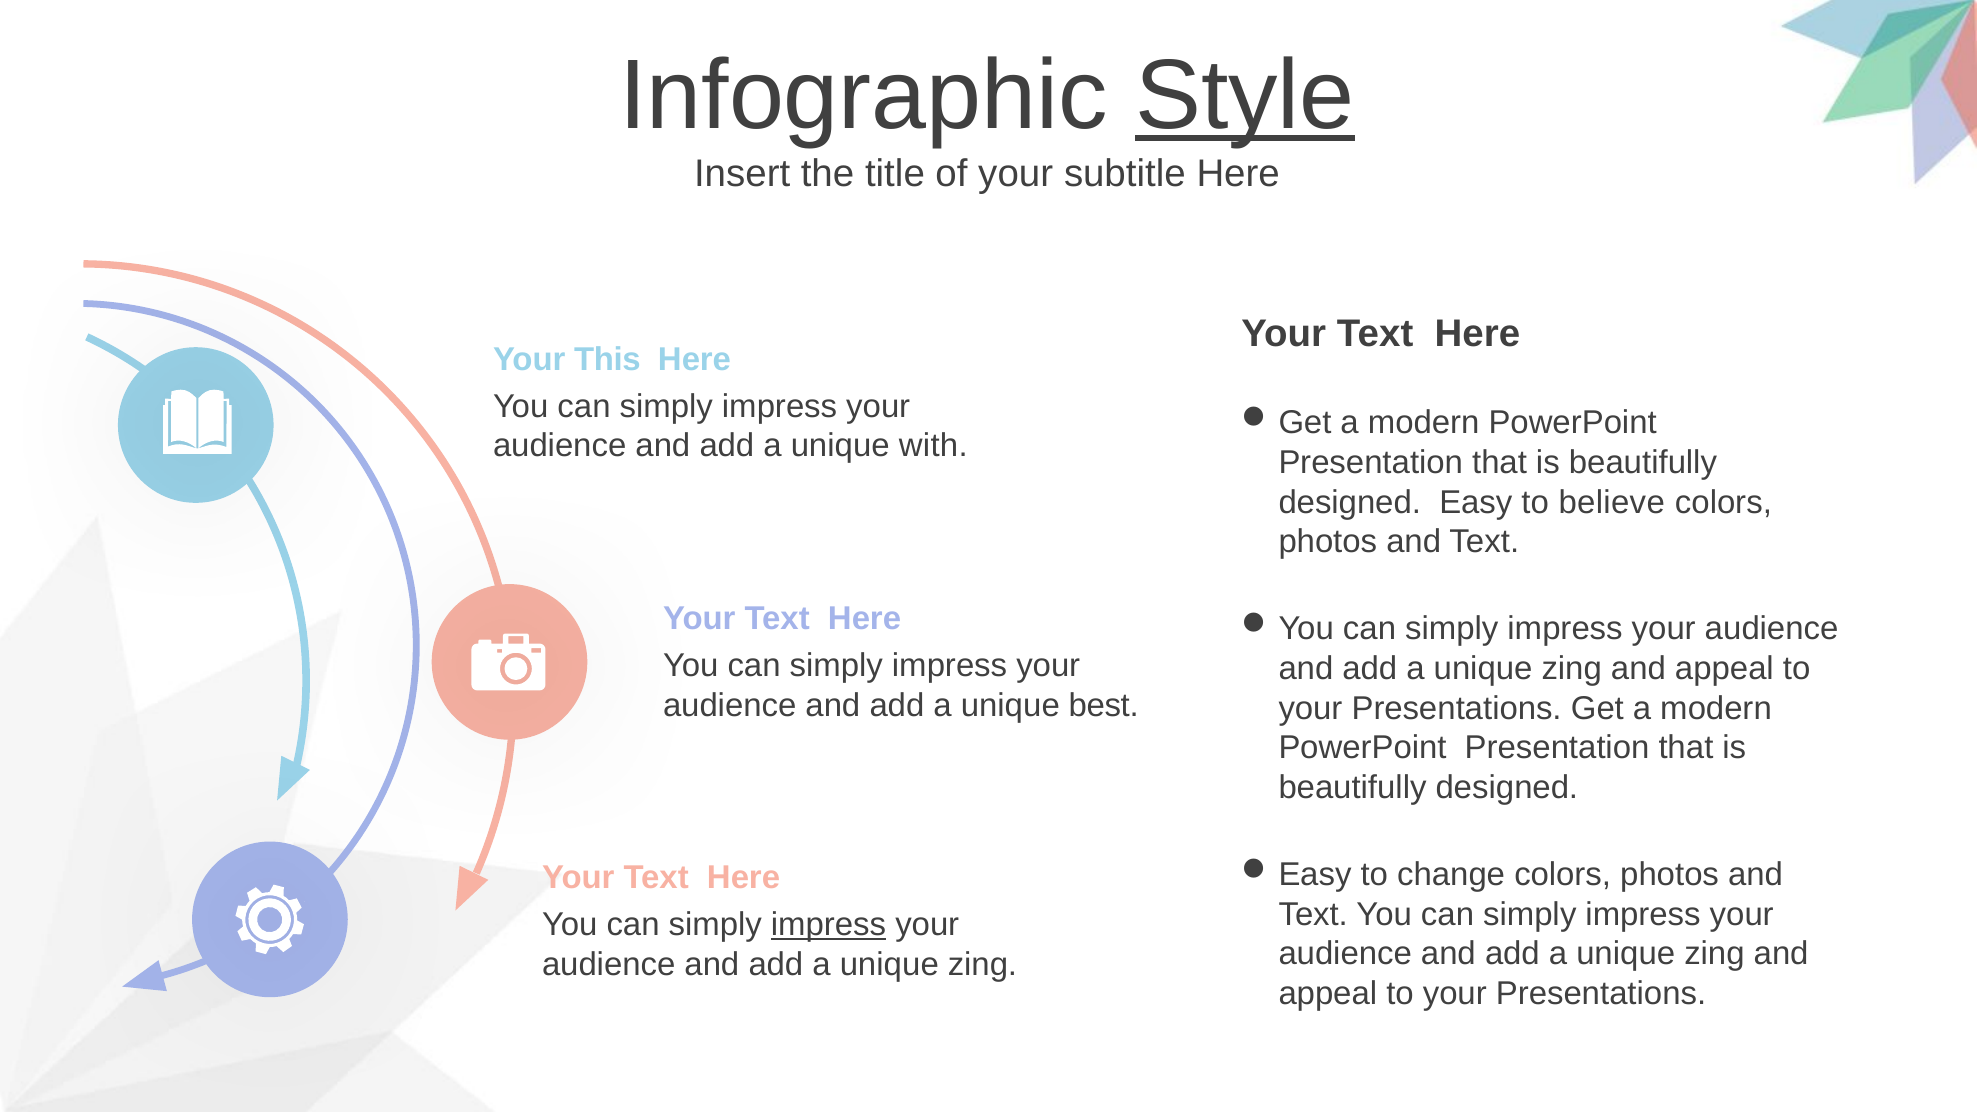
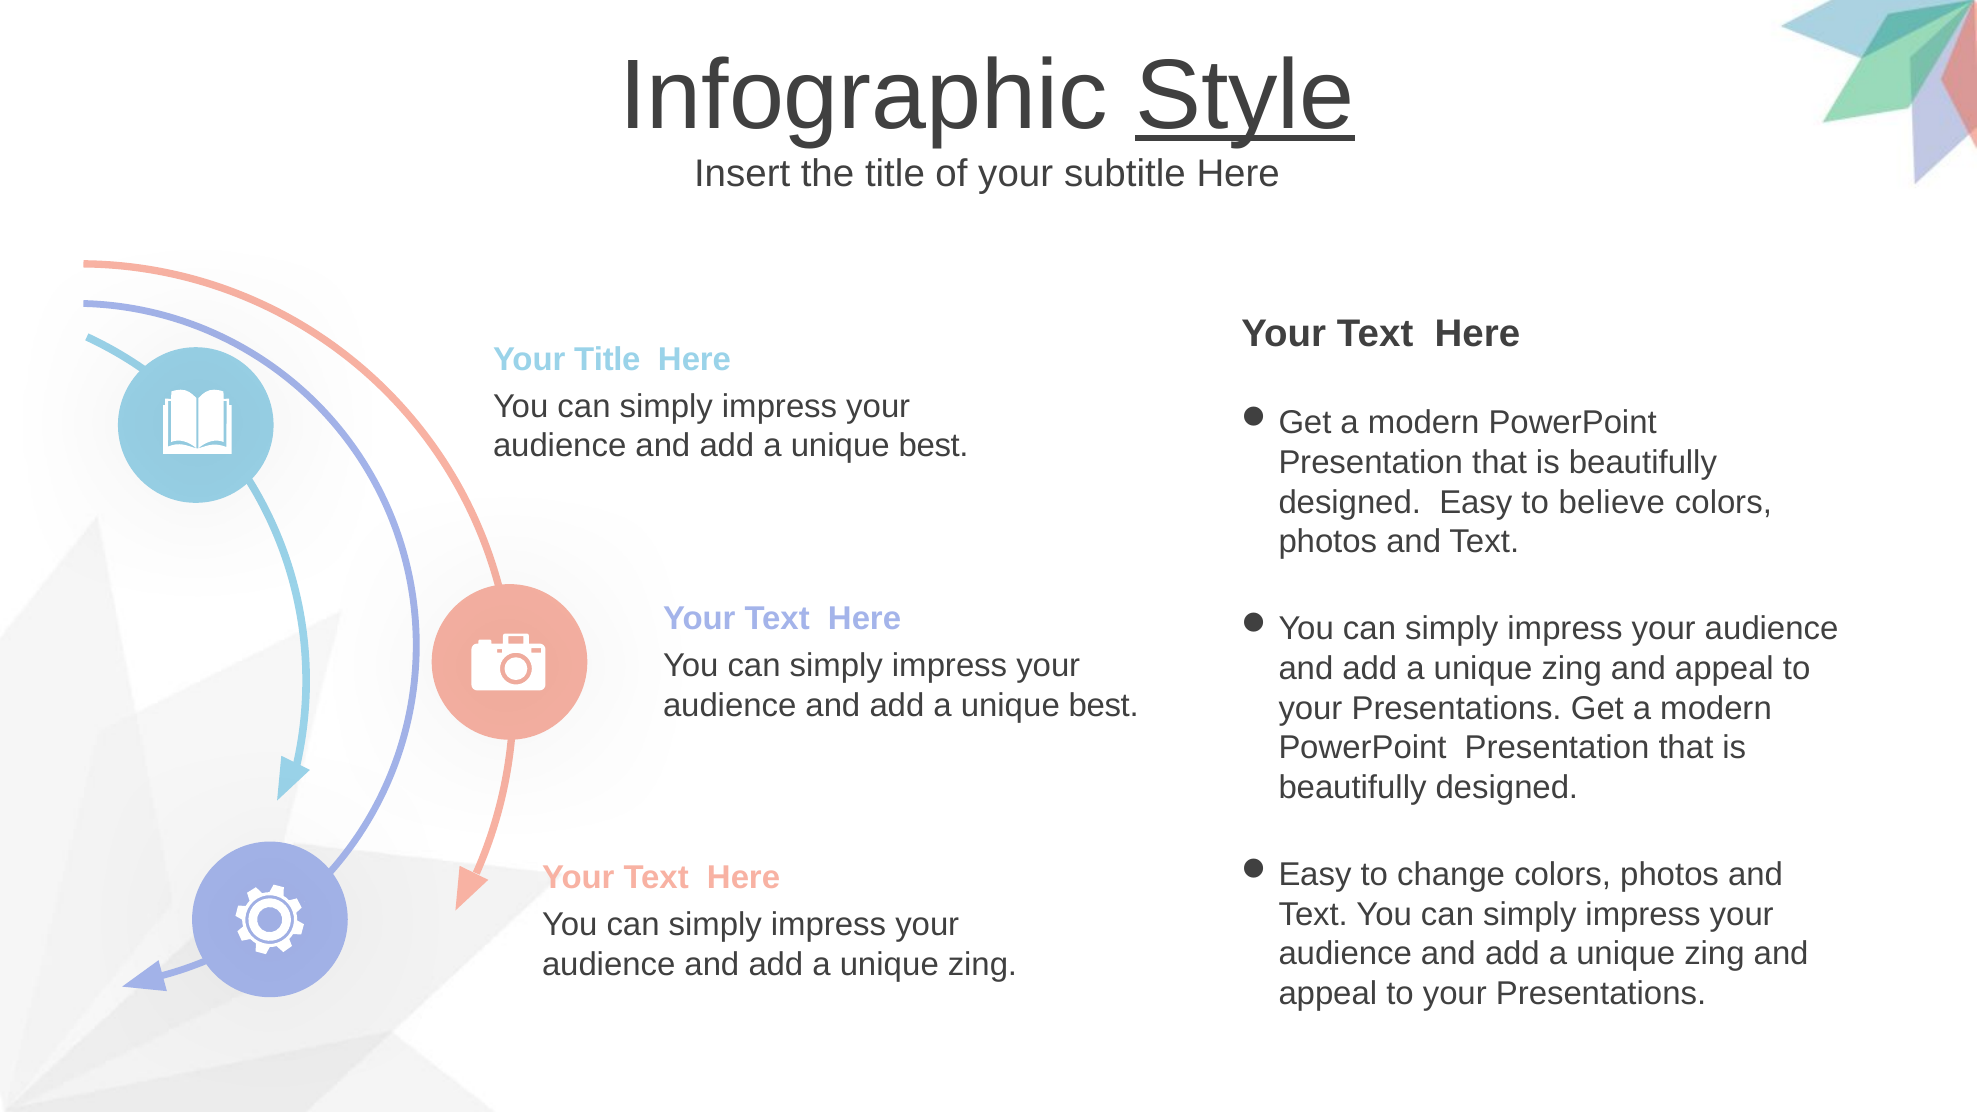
Your This: This -> Title (607, 360)
with: with -> best (934, 446)
impress underline: present -> none (828, 925)
